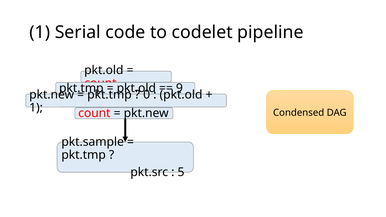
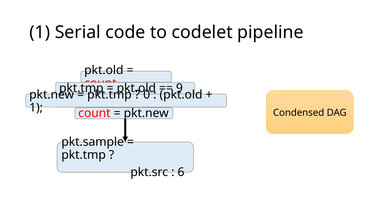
5: 5 -> 6 (181, 172)
